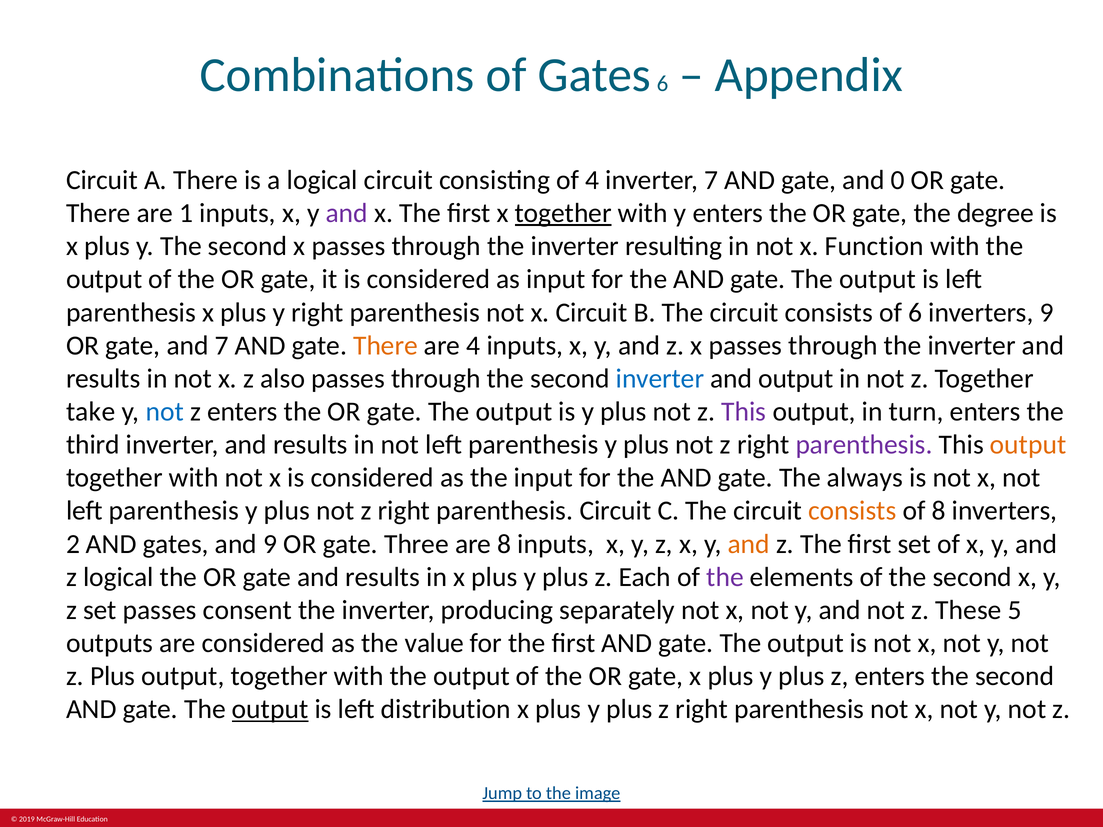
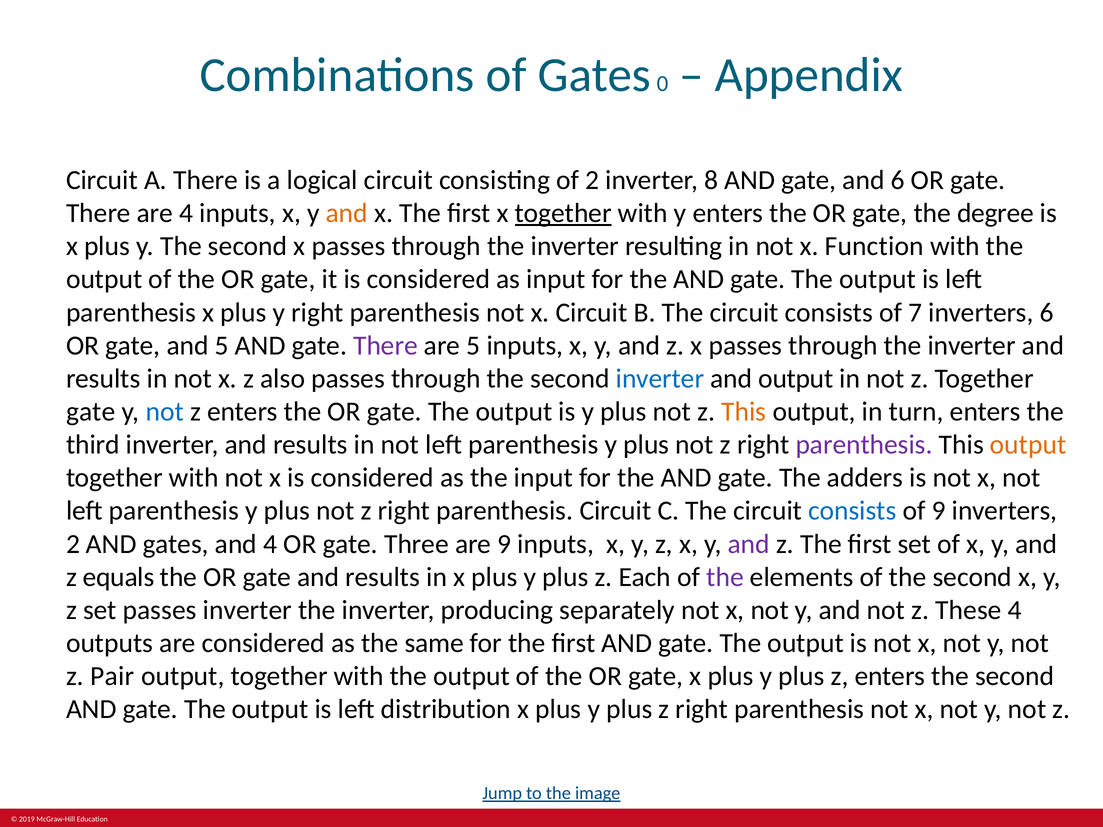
Gates 6: 6 -> 0 (662, 84)
of 4: 4 -> 2 (592, 180)
inverter 7: 7 -> 8 (711, 180)
and 0: 0 -> 6 (898, 180)
are 1: 1 -> 4 (186, 213)
and colour: purple -> orange (347, 213)
of 6: 6 -> 7 (915, 313)
inverters 9: 9 -> 6 (1047, 313)
and 7: 7 -> 5 (222, 346)
There colour: orange -> purple (386, 346)
are 4: 4 -> 5 (473, 346)
take: take -> gate (91, 412)
This colour: purple -> orange (744, 412)
always: always -> adders (865, 478)
consists colour: orange -> blue (852, 511)
of 8: 8 -> 9 (939, 511)
and 9: 9 -> 4 (270, 544)
are 8: 8 -> 9 (504, 544)
and colour: orange -> purple (749, 544)
z logical: logical -> equals (119, 577)
passes consent: consent -> inverter (247, 610)
These 5: 5 -> 4 (1015, 610)
value: value -> same (434, 643)
z Plus: Plus -> Pair (112, 676)
output underline: present -> none (270, 710)
